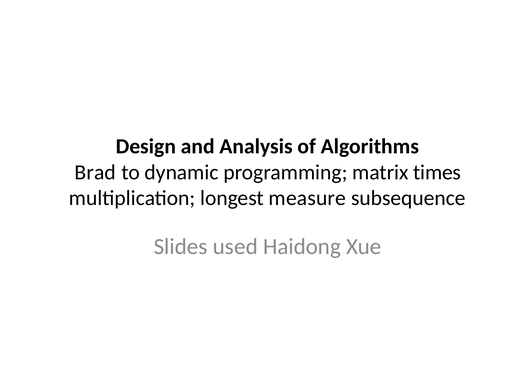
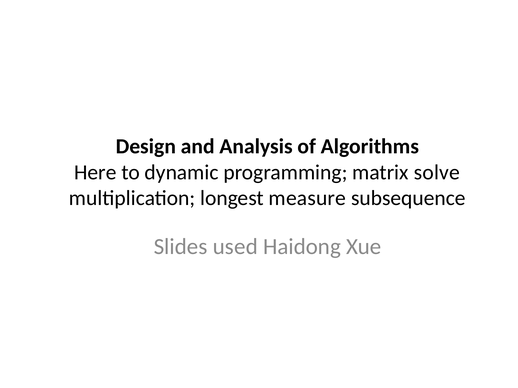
Brad: Brad -> Here (95, 172)
times: times -> solve (437, 172)
